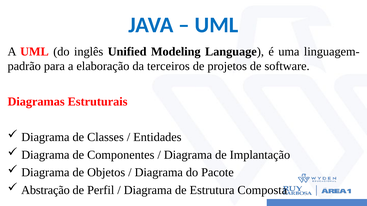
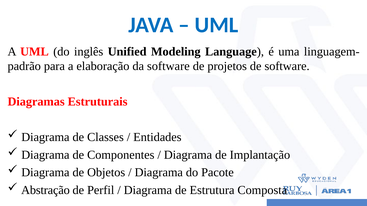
da terceiros: terceiros -> software (168, 66)
